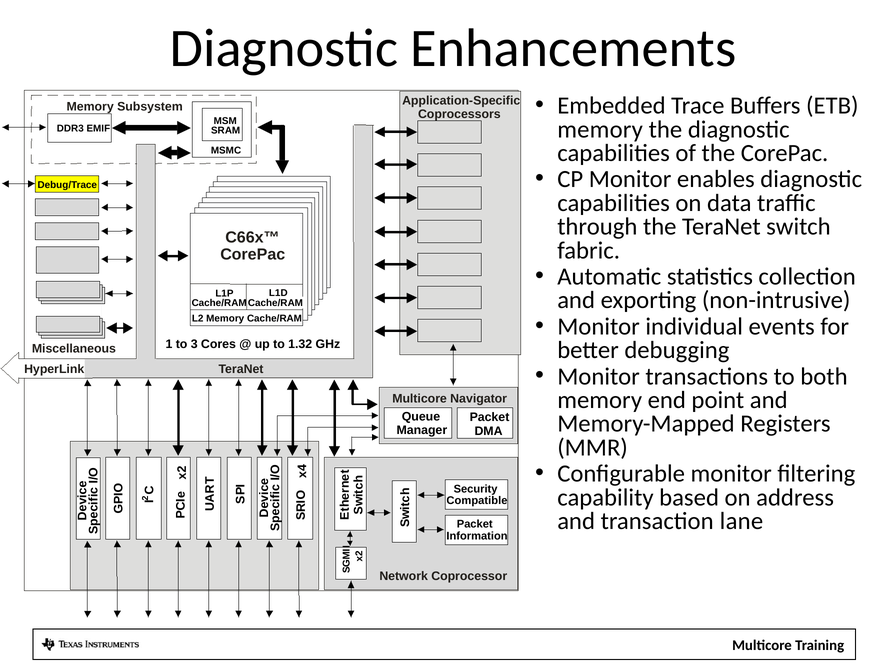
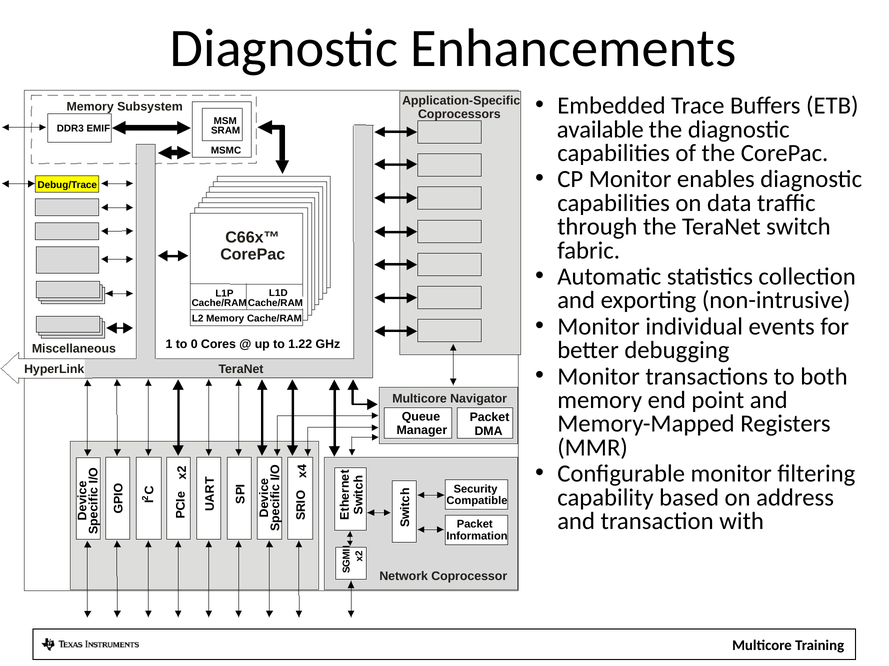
memory: memory -> available (600, 130)
3: 3 -> 0 (194, 345)
1.32: 1.32 -> 1.22 (300, 345)
lane: lane -> with (742, 522)
